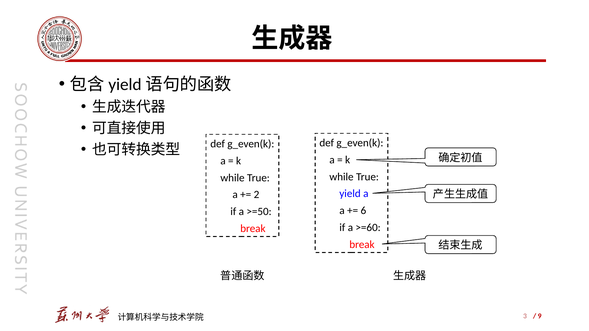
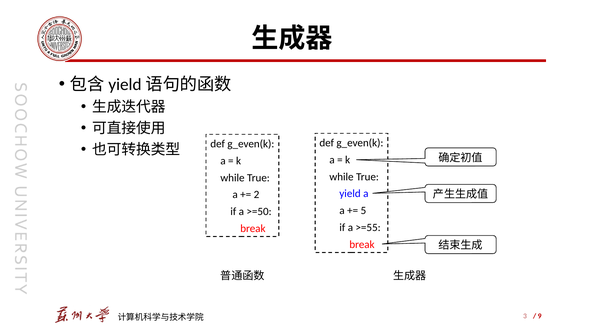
6: 6 -> 5 (363, 211)
>=60: >=60 -> >=55 (368, 228)
